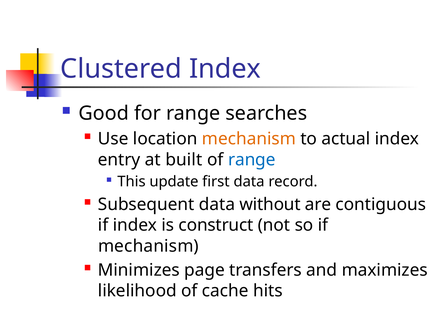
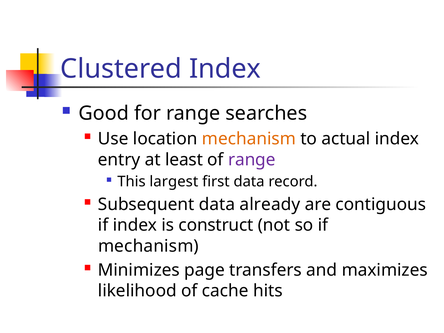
built: built -> least (184, 160)
range colour: blue -> purple (252, 160)
update: update -> largest (174, 182)
without: without -> already (270, 205)
